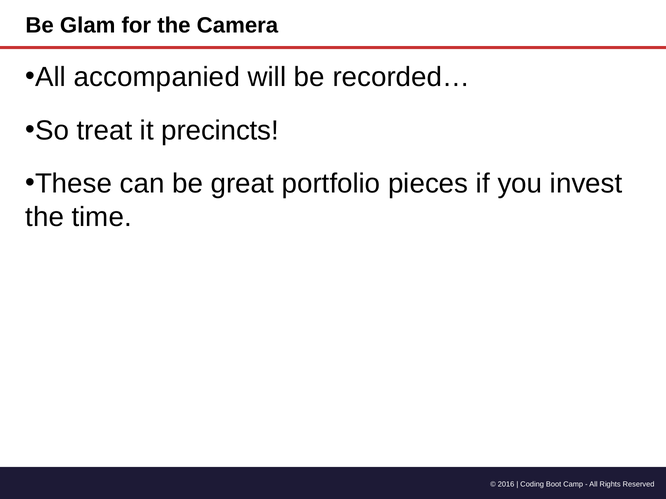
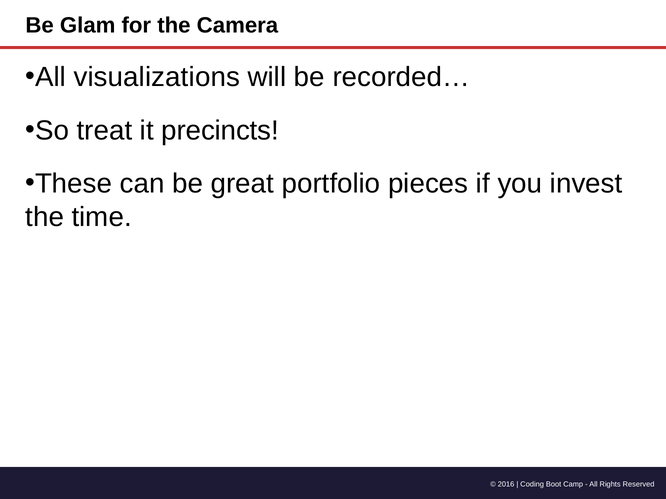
accompanied: accompanied -> visualizations (157, 77)
